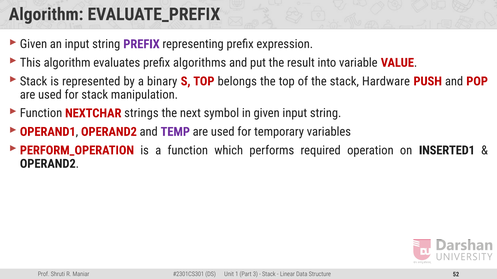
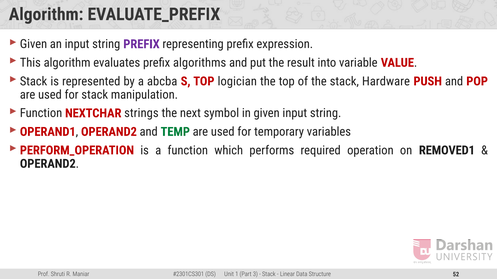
binary: binary -> abcba (162, 81)
belongs: belongs -> logician (237, 81)
TEMP colour: purple -> green (175, 132)
INSERTED1: INSERTED1 -> REMOVED1 (447, 151)
